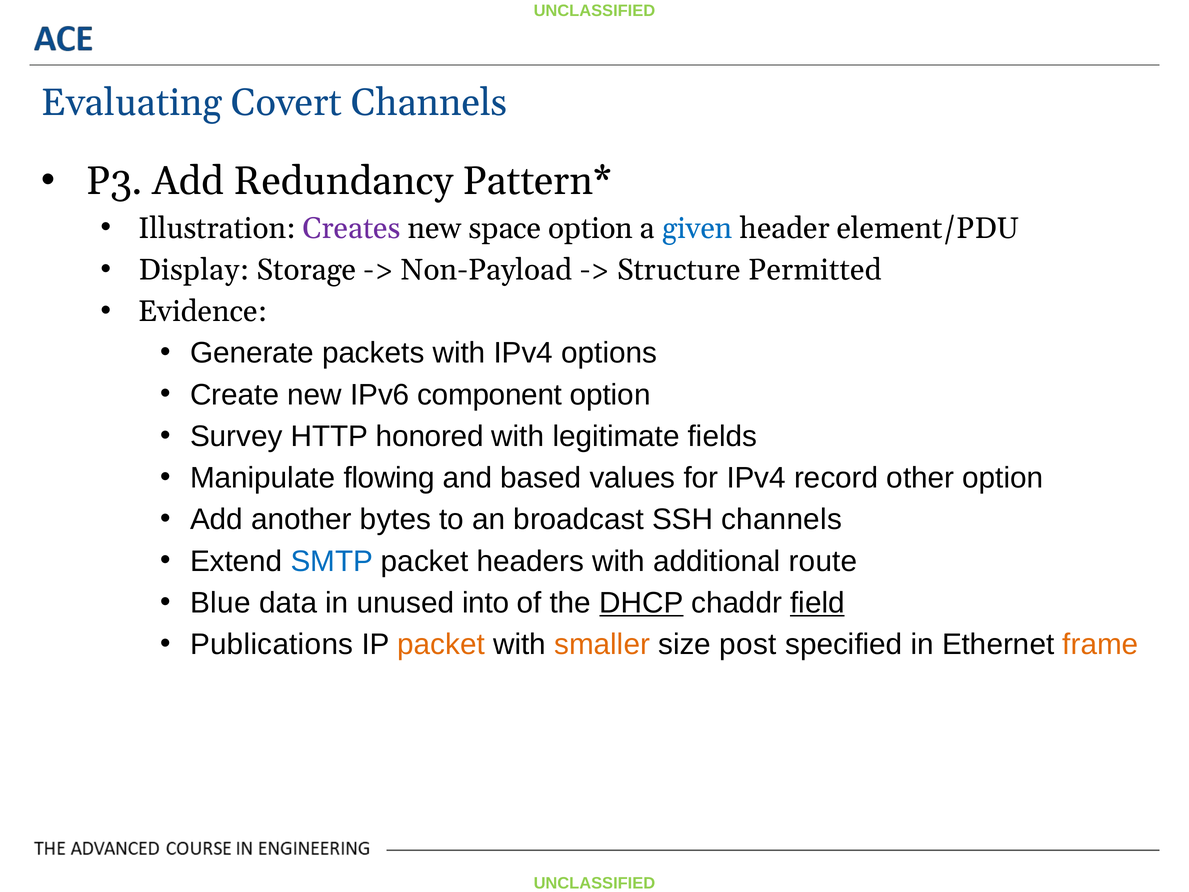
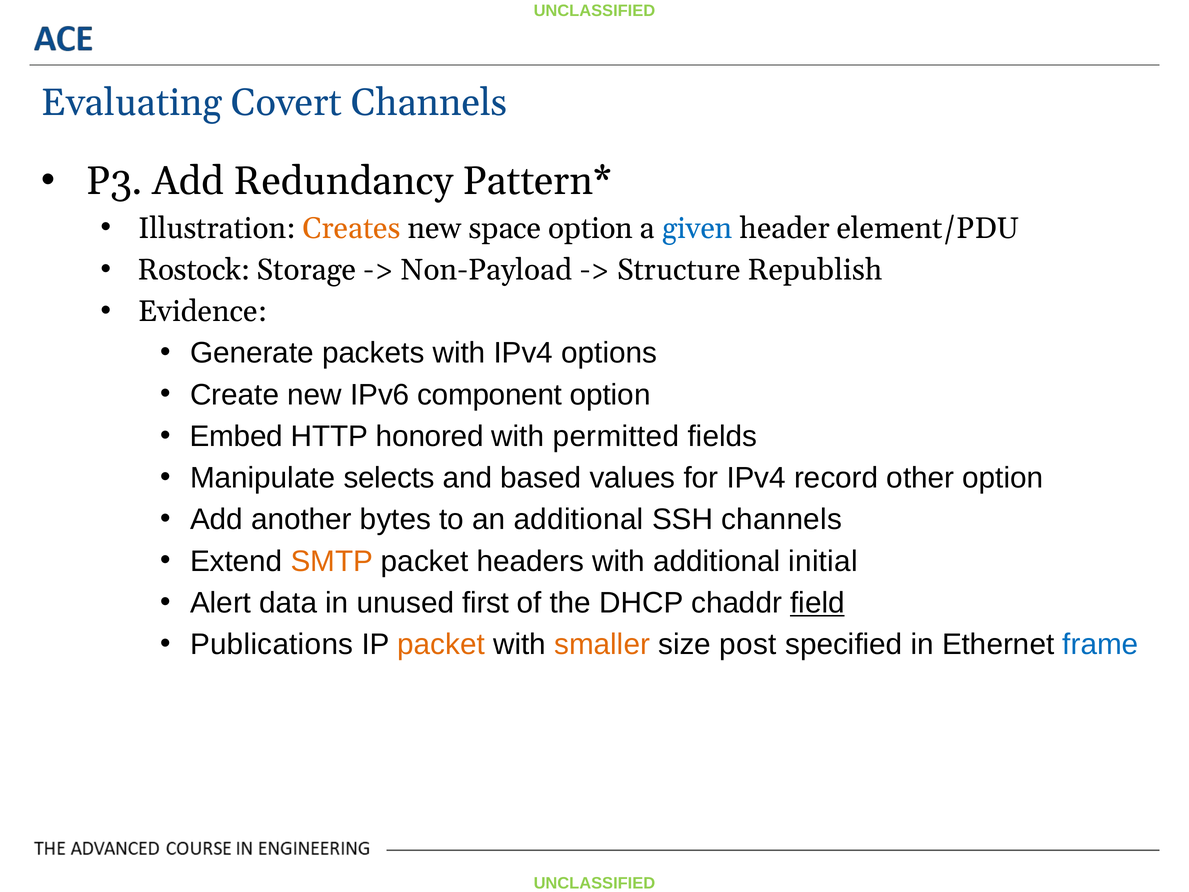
Creates colour: purple -> orange (352, 228)
Display: Display -> Rostock (194, 270)
Permitted: Permitted -> Republish (815, 270)
Survey: Survey -> Embed (236, 436)
legitimate: legitimate -> permitted (616, 436)
flowing: flowing -> selects (389, 478)
an broadcast: broadcast -> additional (579, 519)
SMTP colour: blue -> orange (332, 561)
route: route -> initial (823, 561)
Blue: Blue -> Alert (221, 603)
into: into -> first (486, 603)
DHCP underline: present -> none (641, 603)
frame colour: orange -> blue (1100, 644)
